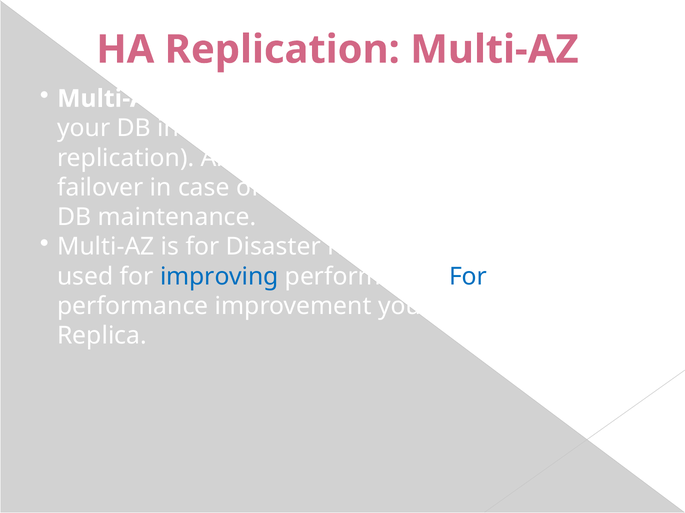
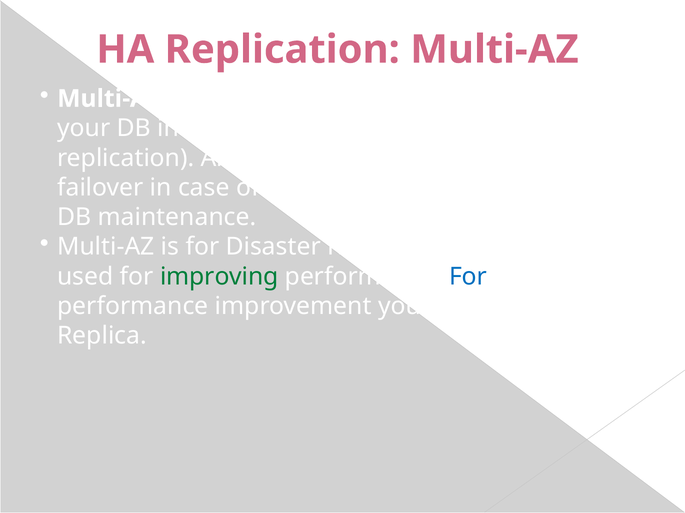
improving colour: blue -> green (219, 277)
